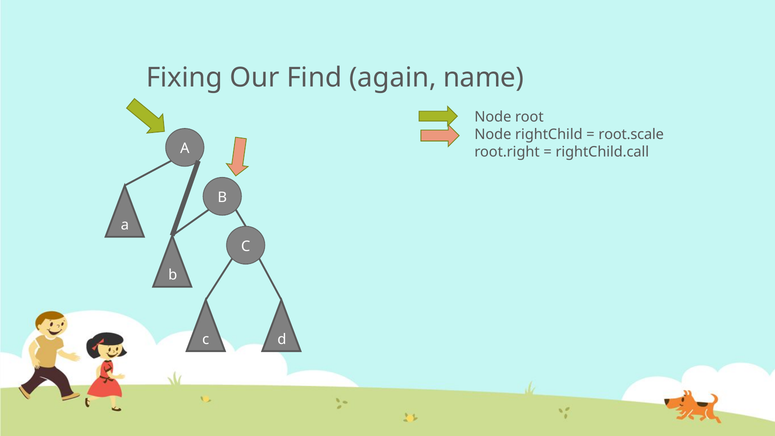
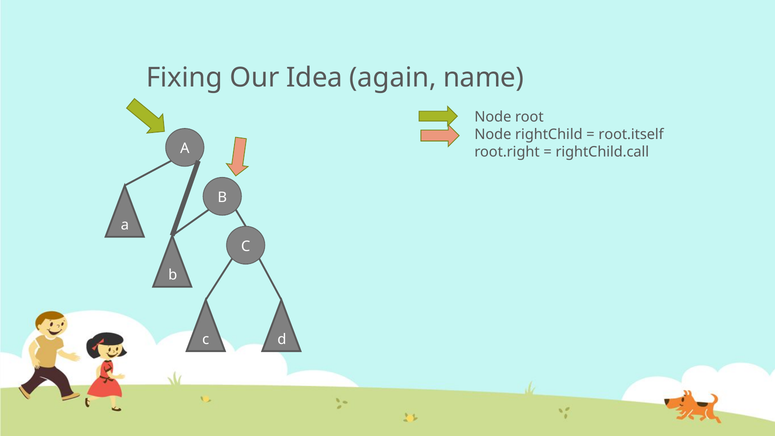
Find: Find -> Idea (315, 78)
root.scale: root.scale -> root.itself (631, 134)
